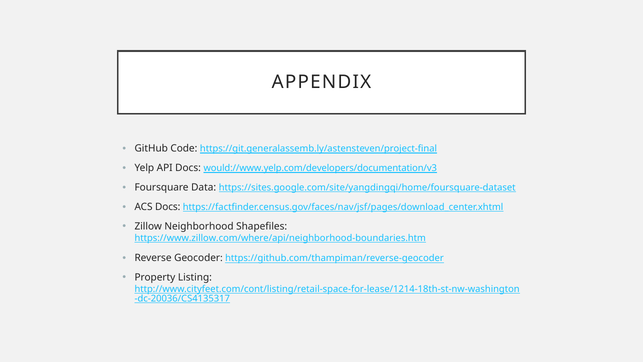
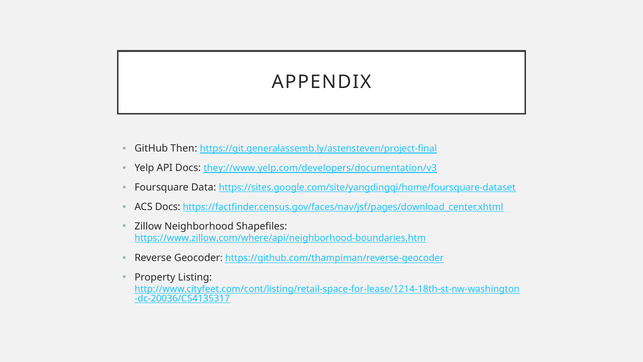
Code: Code -> Then (184, 148)
would://www.yelp.com/developers/documentation/v3: would://www.yelp.com/developers/documentation/v3 -> they://www.yelp.com/developers/documentation/v3 (320, 168)
